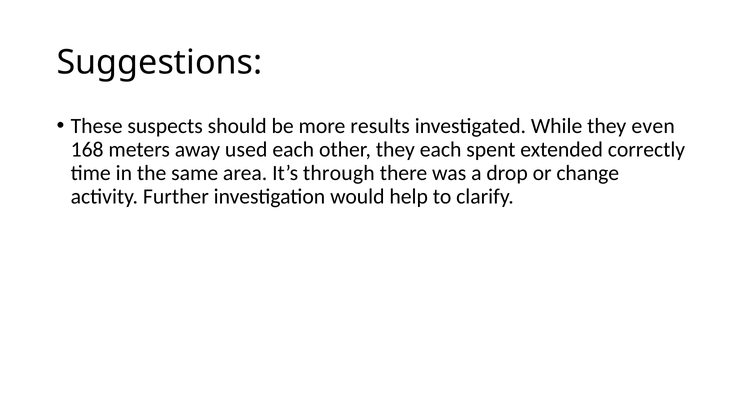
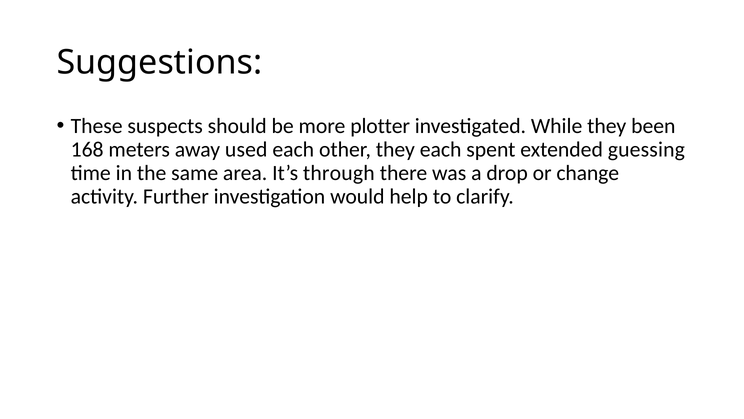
results: results -> plotter (380, 126)
even: even -> been (653, 126)
correctly: correctly -> guessing (646, 149)
